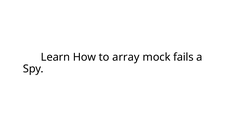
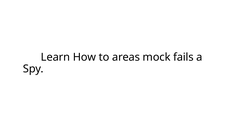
array: array -> areas (126, 57)
